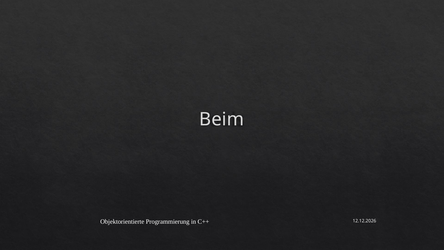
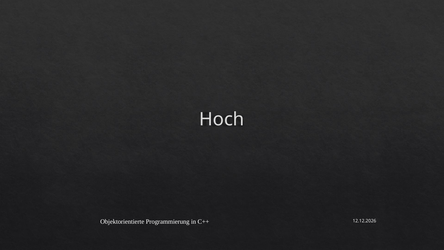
Beim: Beim -> Hoch (222, 119)
